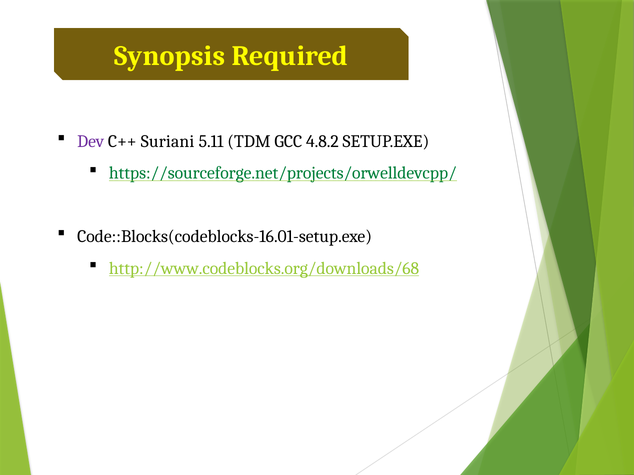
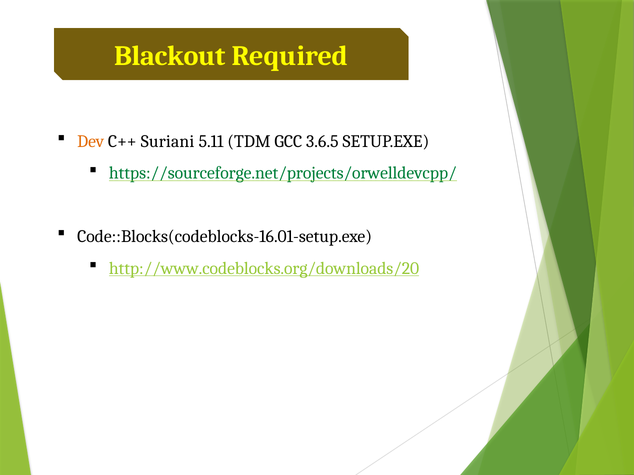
Synopsis: Synopsis -> Blackout (170, 56)
Dev colour: purple -> orange (91, 142)
4.8.2: 4.8.2 -> 3.6.5 (322, 142)
http://www.codeblocks.org/downloads/68: http://www.codeblocks.org/downloads/68 -> http://www.codeblocks.org/downloads/20 (264, 269)
